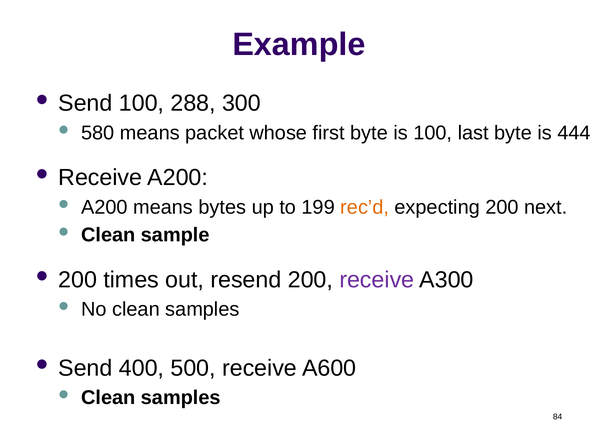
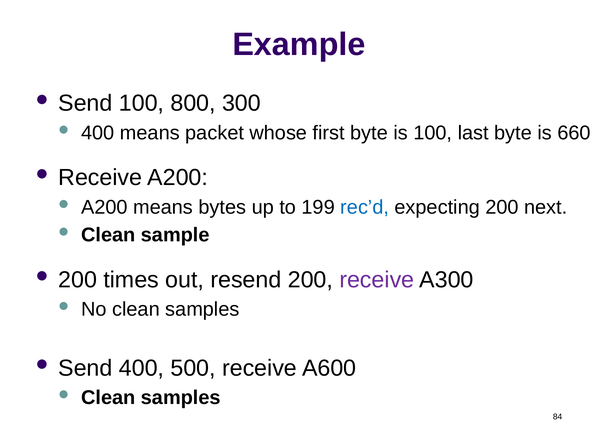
288: 288 -> 800 (193, 103)
580: 580 -> 400 (98, 133)
444: 444 -> 660 (574, 133)
rec’d colour: orange -> blue (365, 207)
